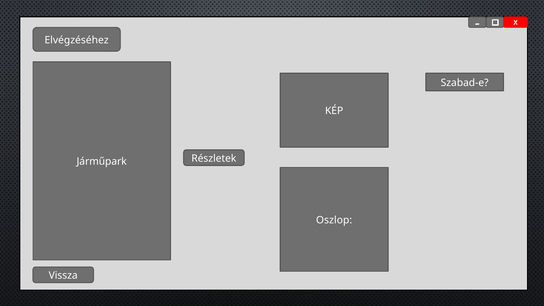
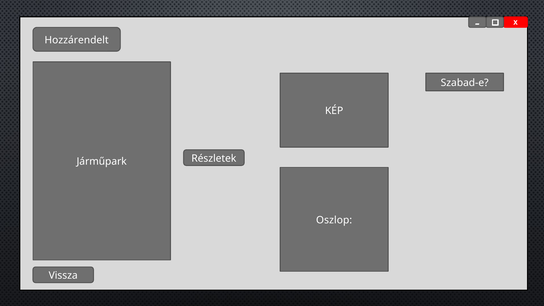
Elvégzéséhez: Elvégzéséhez -> Hozzárendelt (77, 40)
